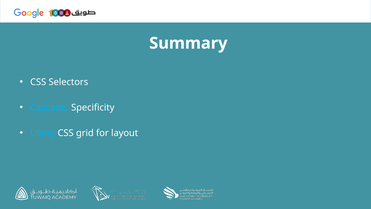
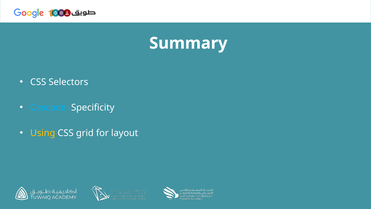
Using colour: light blue -> yellow (43, 133)
